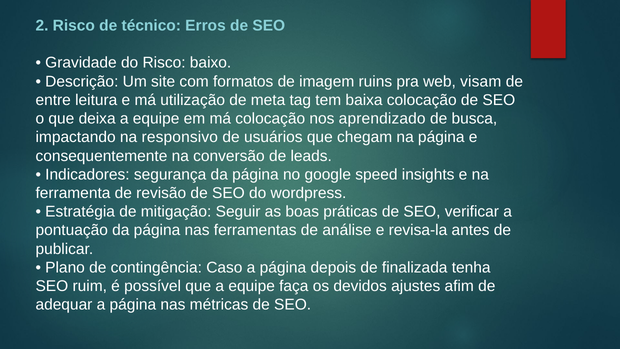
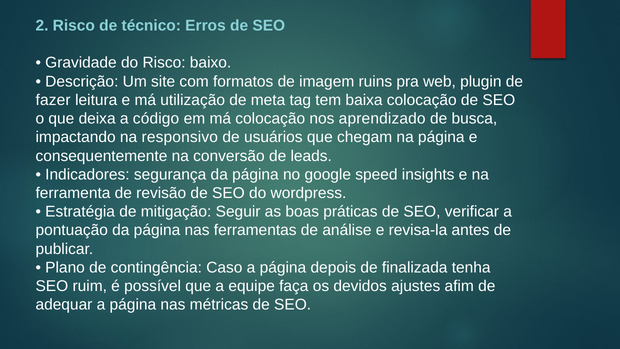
visam: visam -> plugin (481, 81)
entre: entre -> fazer (53, 100)
deixa a equipe: equipe -> código (156, 119)
